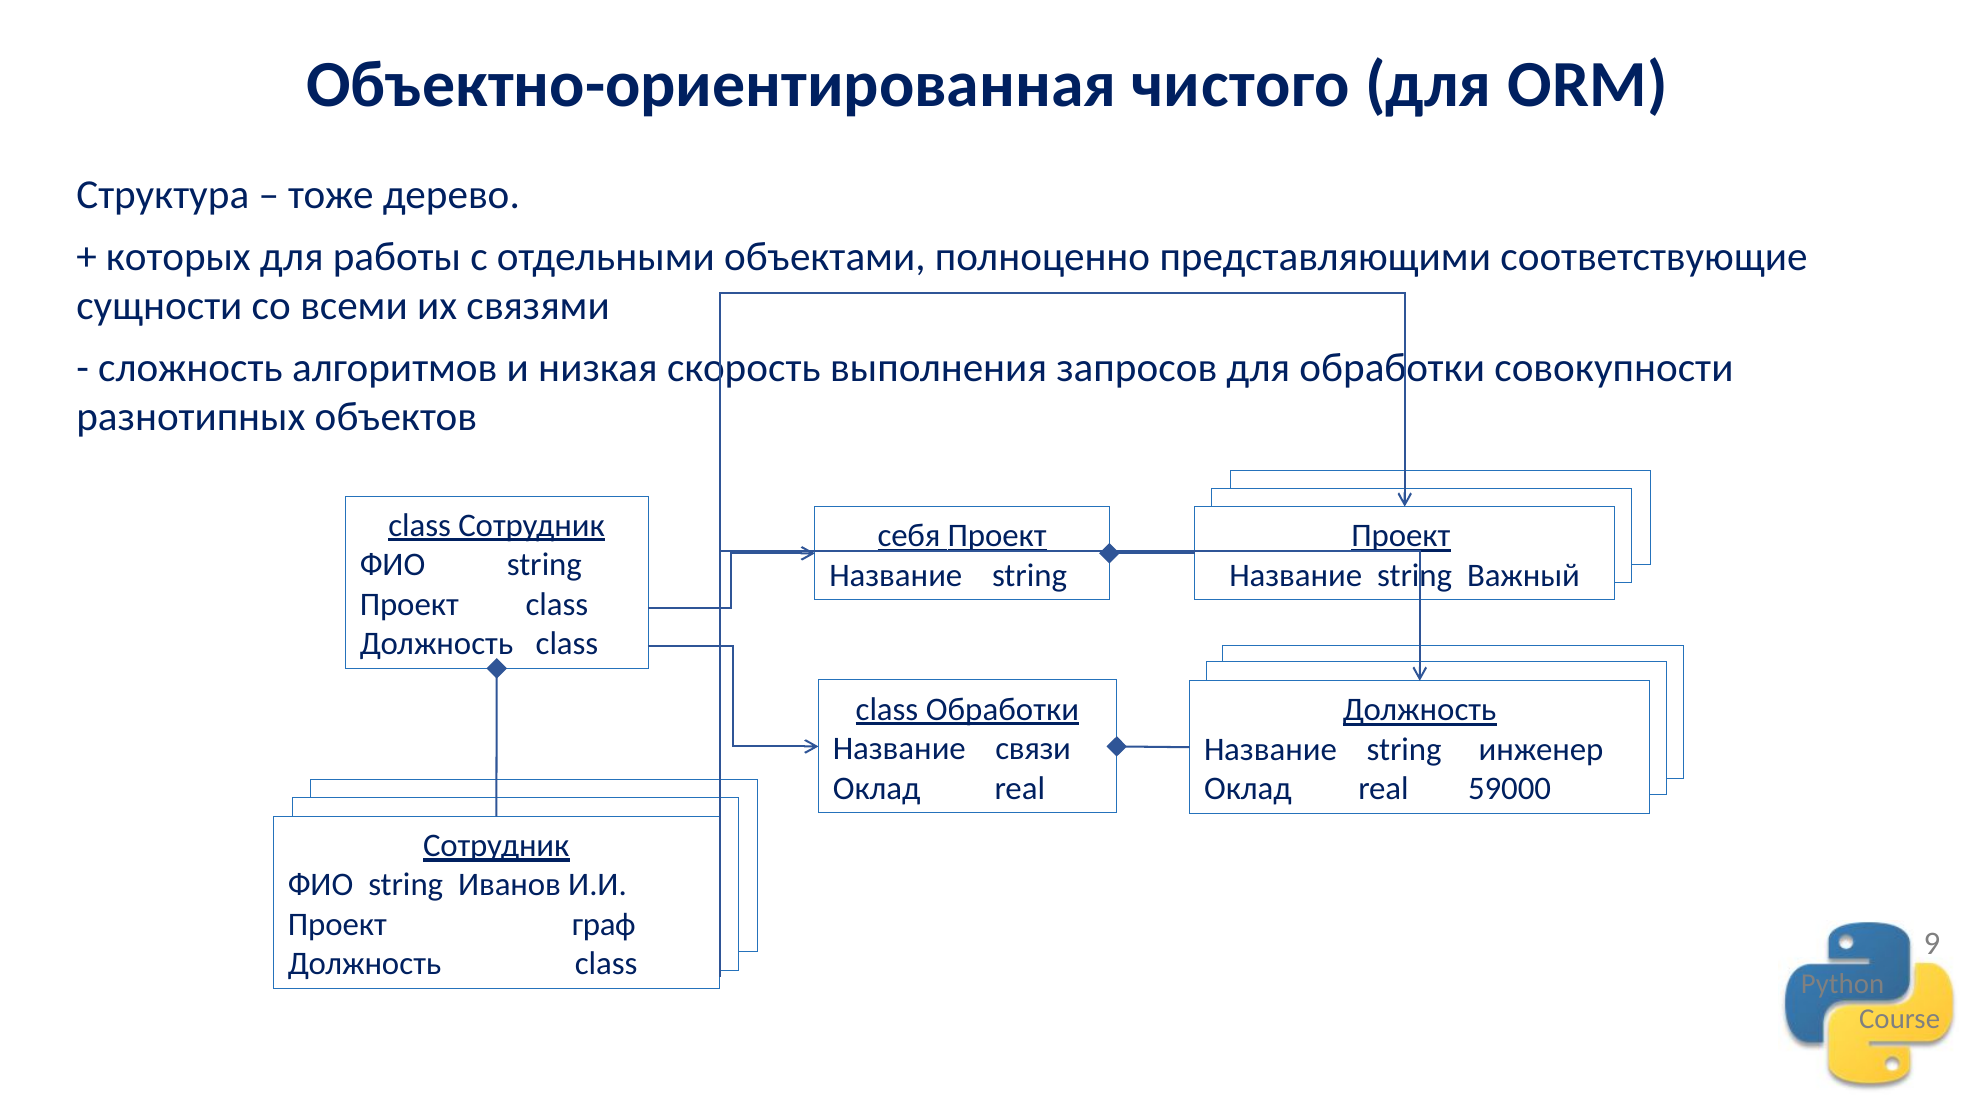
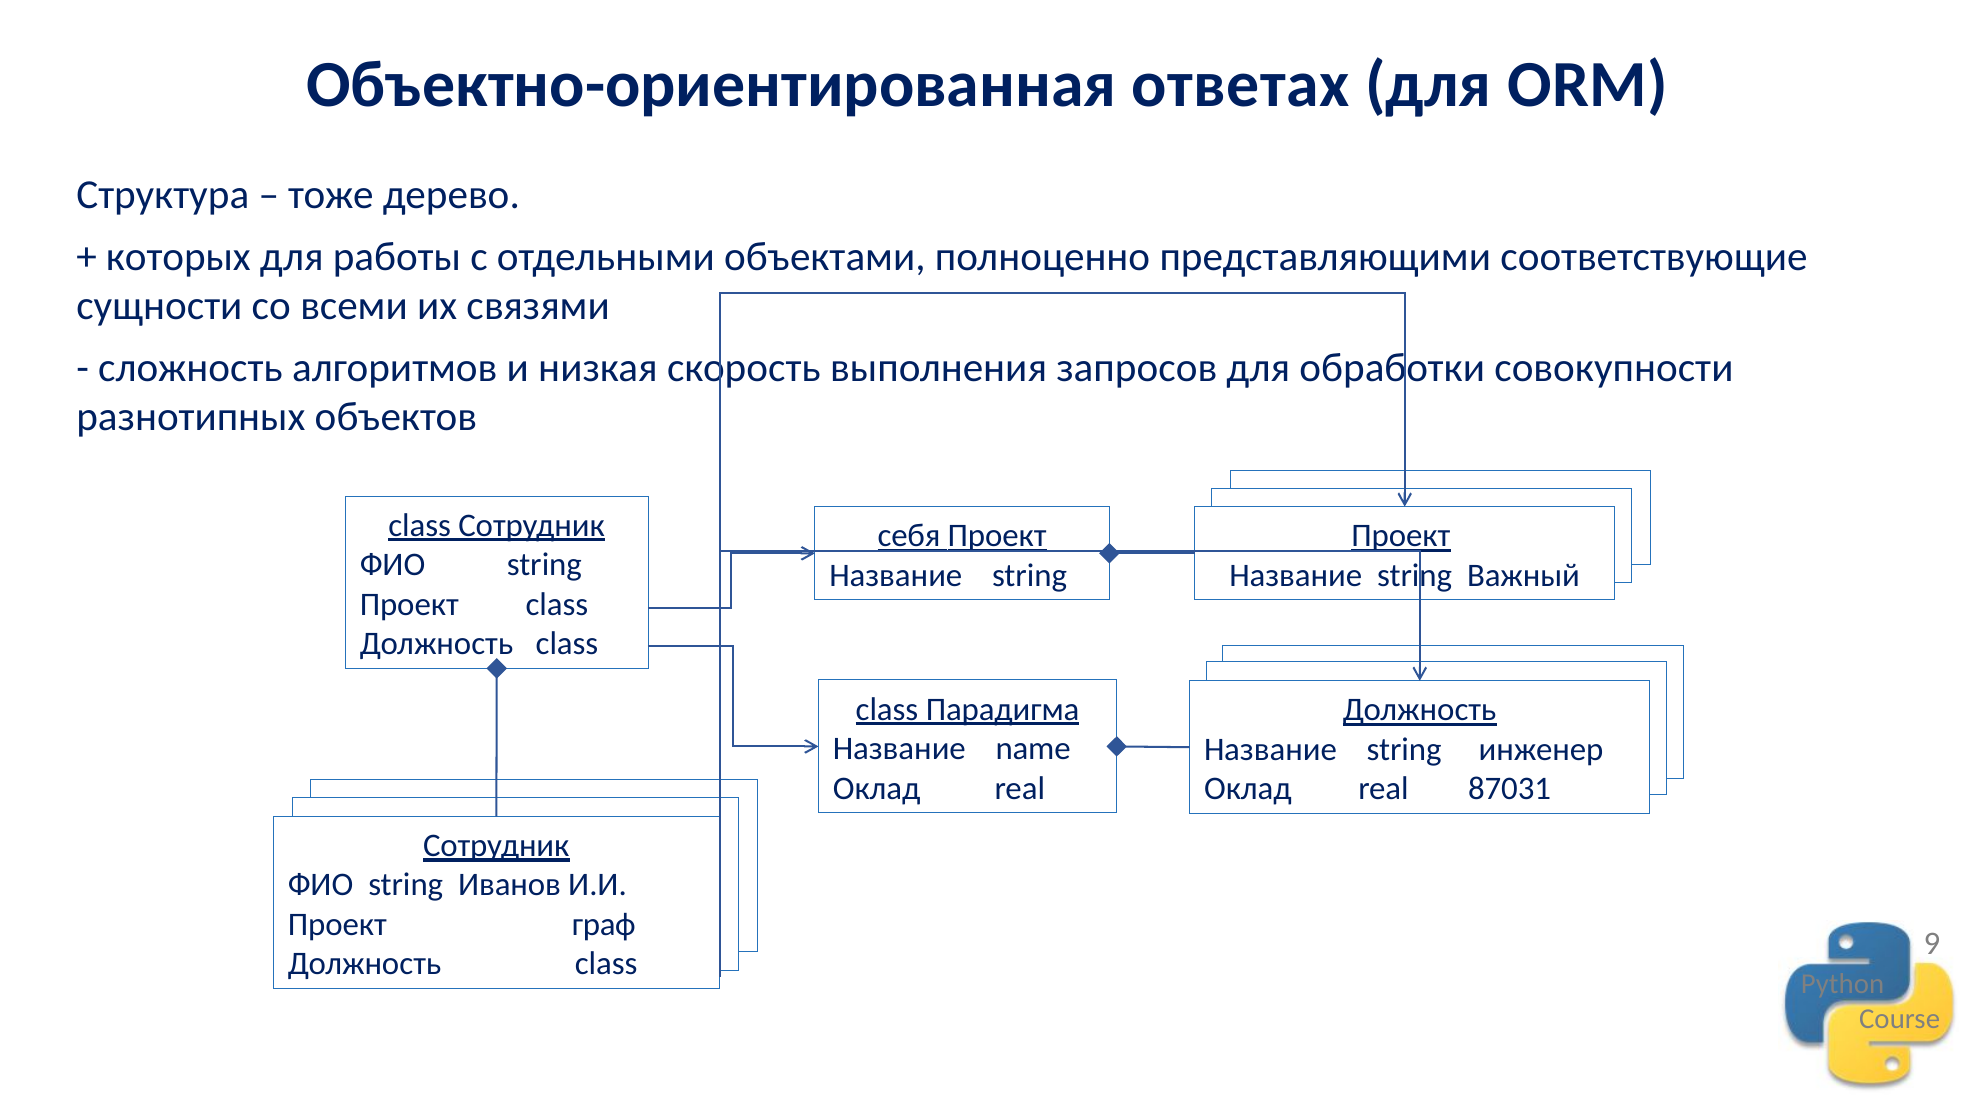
чистого: чистого -> ответах (1241, 85)
class Обработки: Обработки -> Парадигма (1003, 710)
связи: связи -> name (1033, 749)
59000: 59000 -> 87031 (1510, 789)
